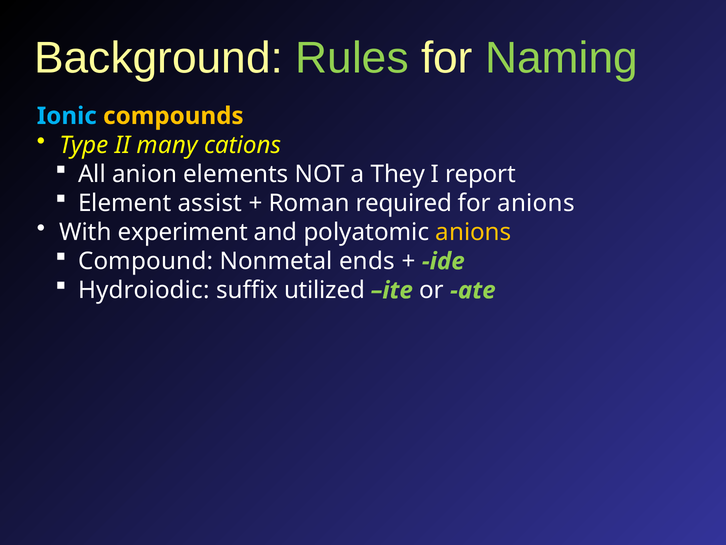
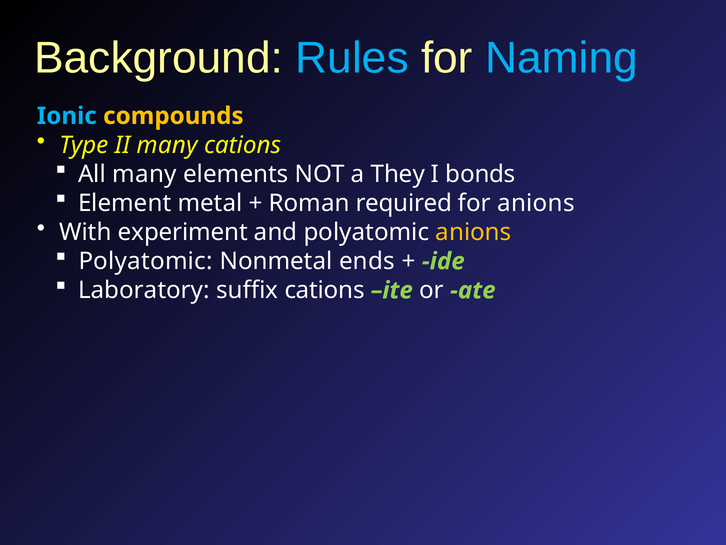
Rules colour: light green -> light blue (352, 58)
Naming colour: light green -> light blue (561, 58)
All anion: anion -> many (145, 174)
report: report -> bonds (480, 174)
assist: assist -> metal (210, 203)
Compound: Compound -> Polyatomic (146, 261)
Hydroiodic: Hydroiodic -> Laboratory (144, 290)
suffix utilized: utilized -> cations (325, 290)
